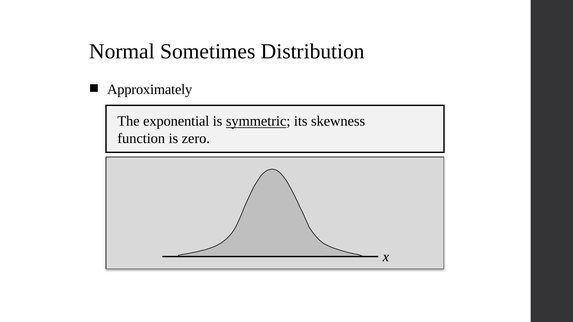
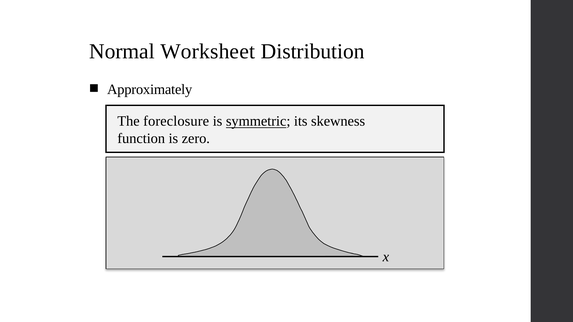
Sometimes: Sometimes -> Worksheet (208, 52)
exponential: exponential -> foreclosure (176, 121)
